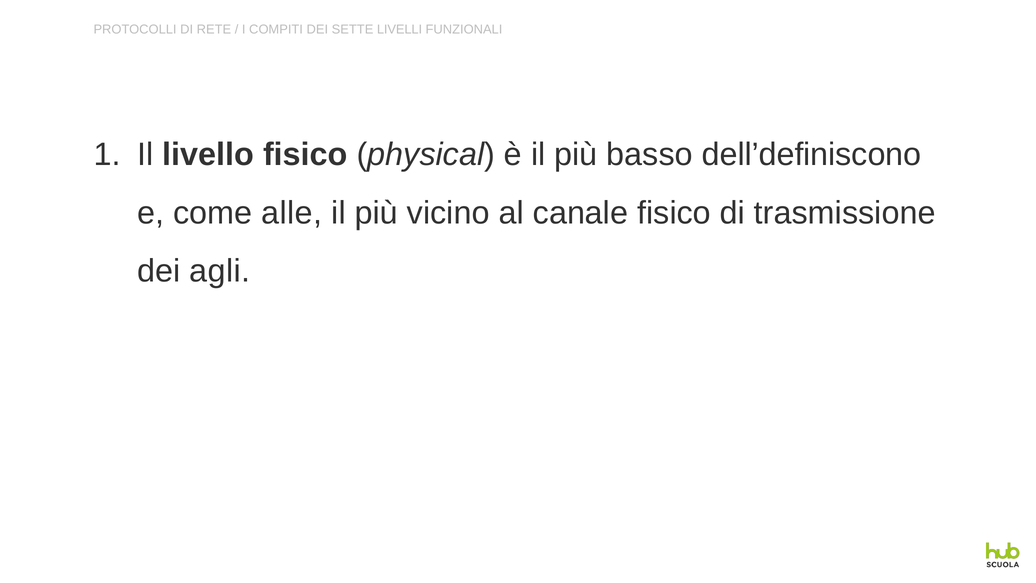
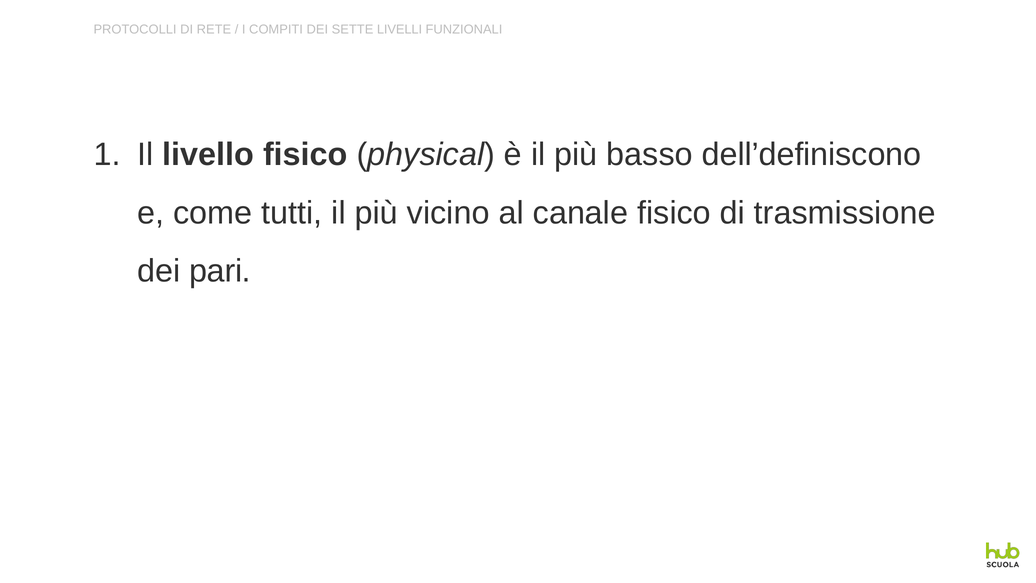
alle: alle -> tutti (292, 213)
agli: agli -> pari (220, 271)
